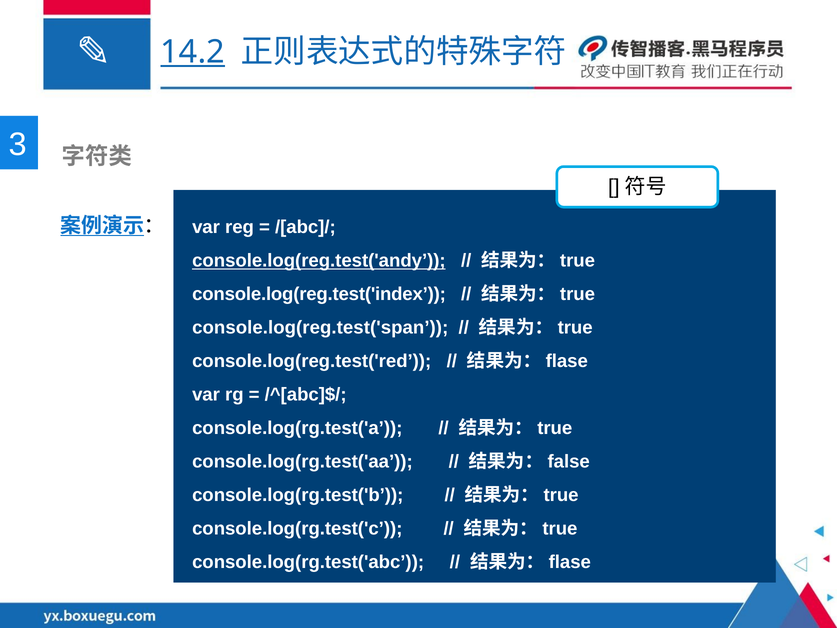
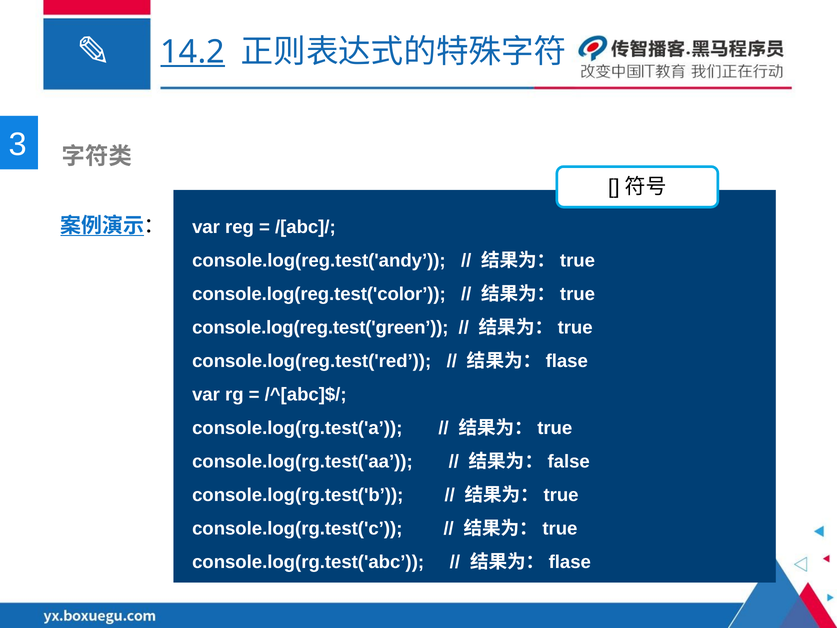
console.log(reg.test('andy underline: present -> none (319, 261)
console.log(reg.test('index: console.log(reg.test('index -> console.log(reg.test('color (319, 294)
console.log(reg.test('span: console.log(reg.test('span -> console.log(reg.test('green (320, 328)
